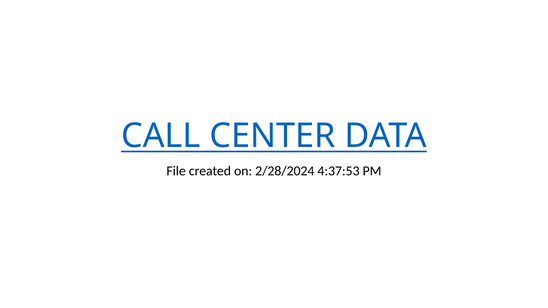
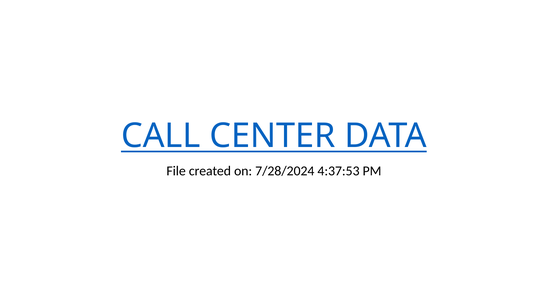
2/28/2024: 2/28/2024 -> 7/28/2024 (285, 171)
